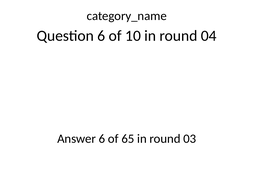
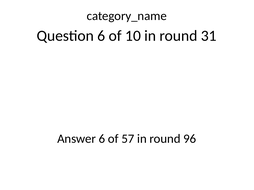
04: 04 -> 31 (209, 36)
65: 65 -> 57 (128, 139)
03: 03 -> 96 (190, 139)
